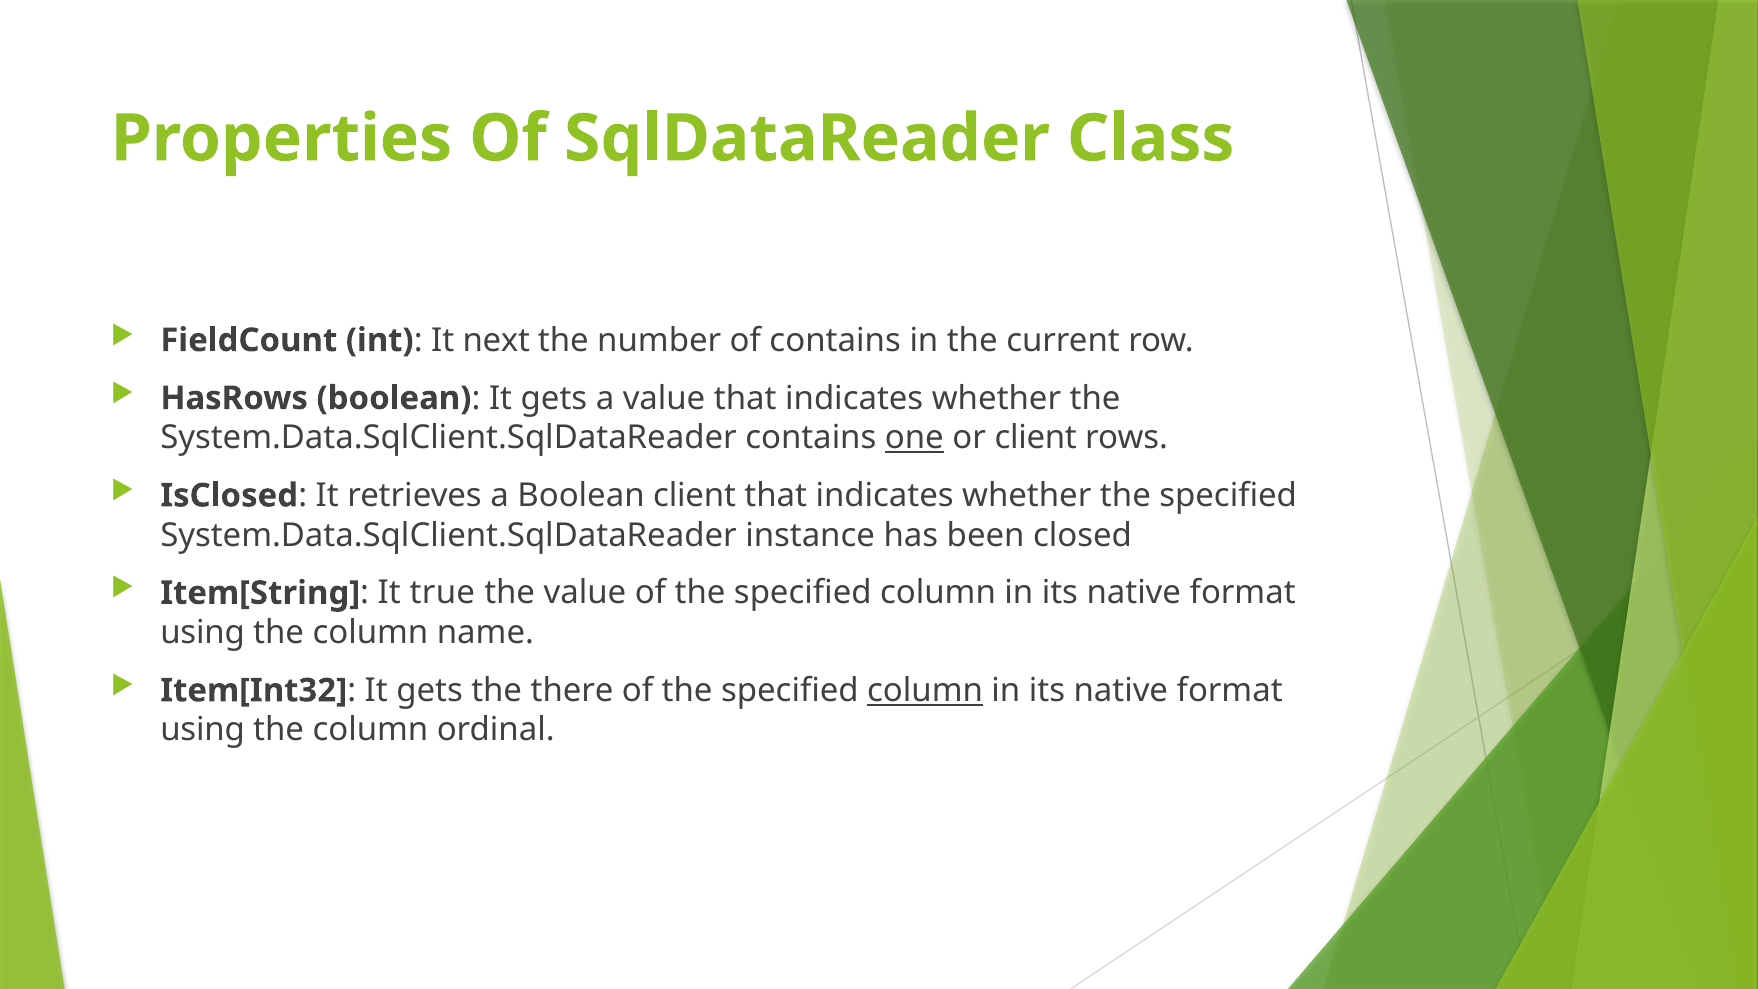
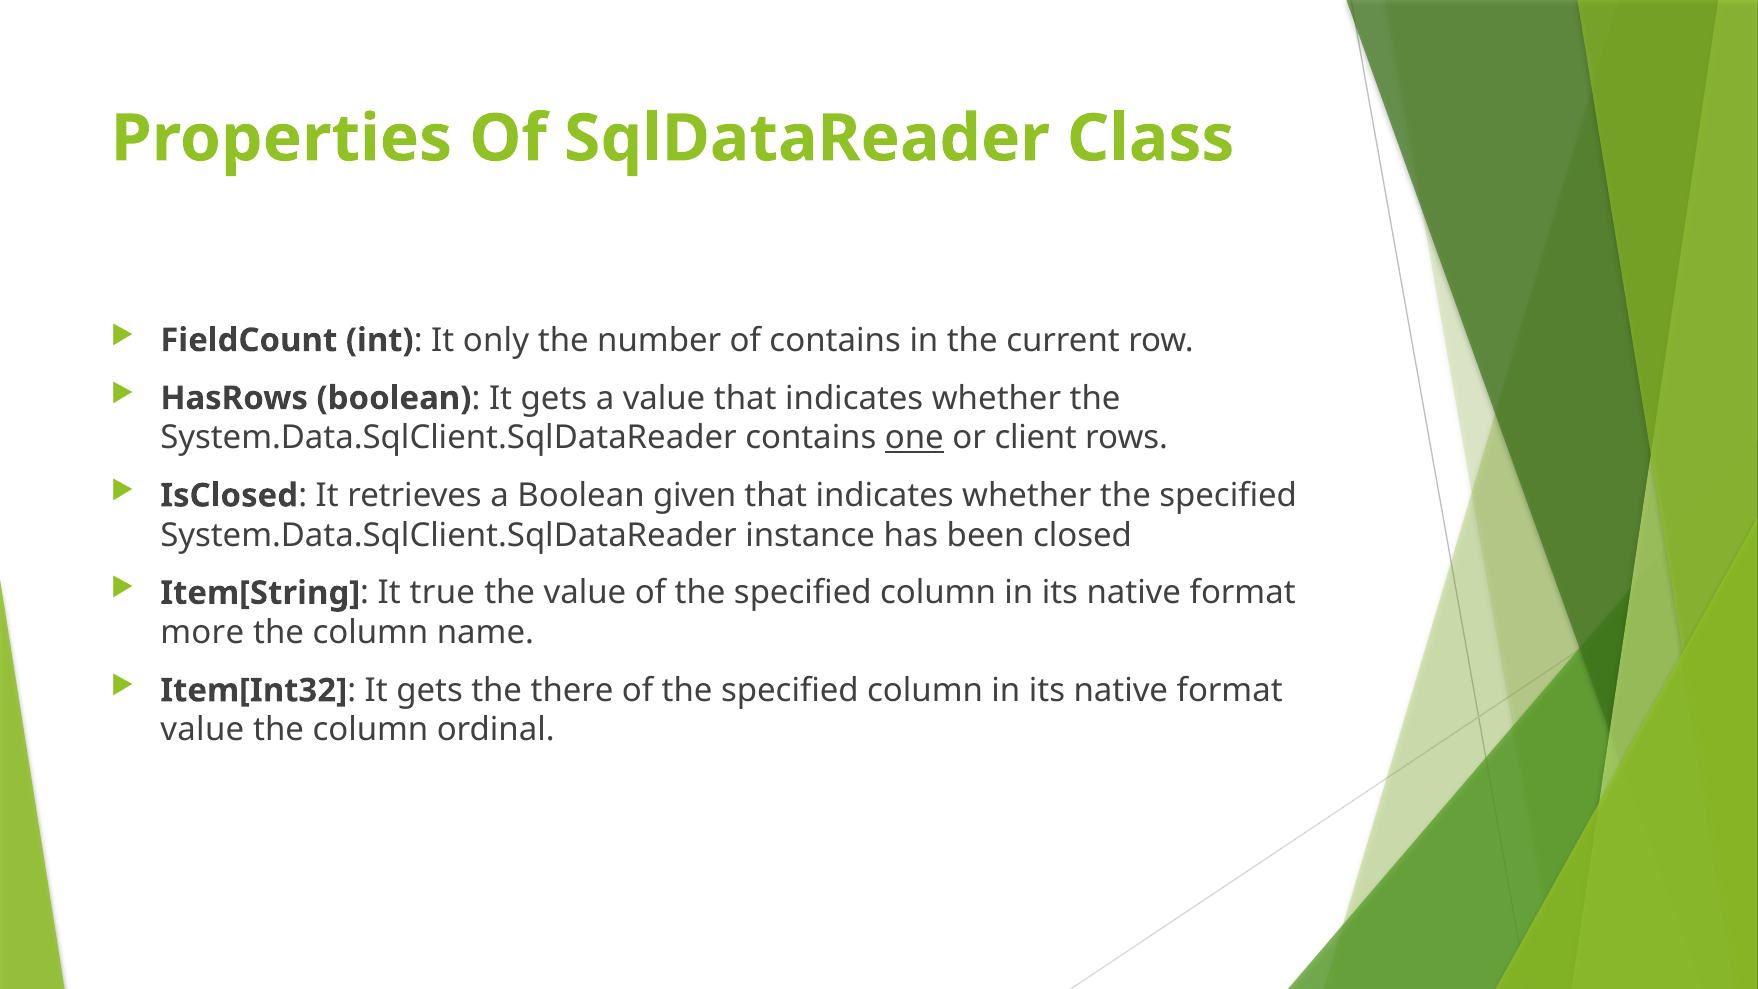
next: next -> only (496, 340)
Boolean client: client -> given (695, 496)
using: using -> more (202, 633)
column underline: present -> none (925, 690)
using: using -> value (202, 730)
